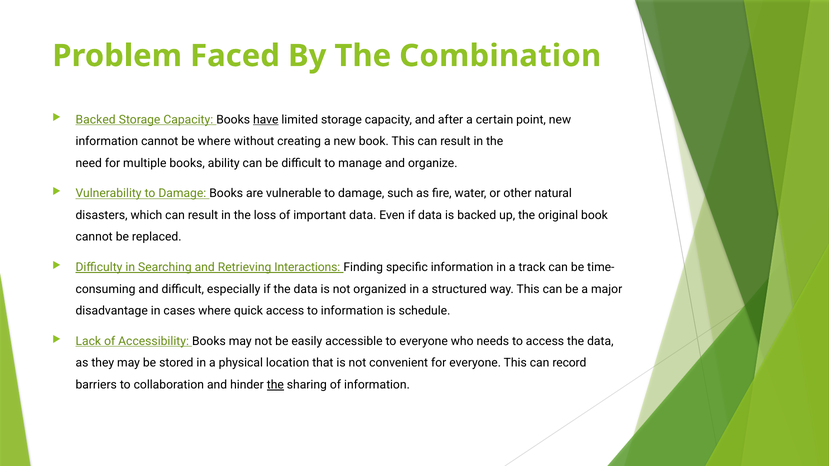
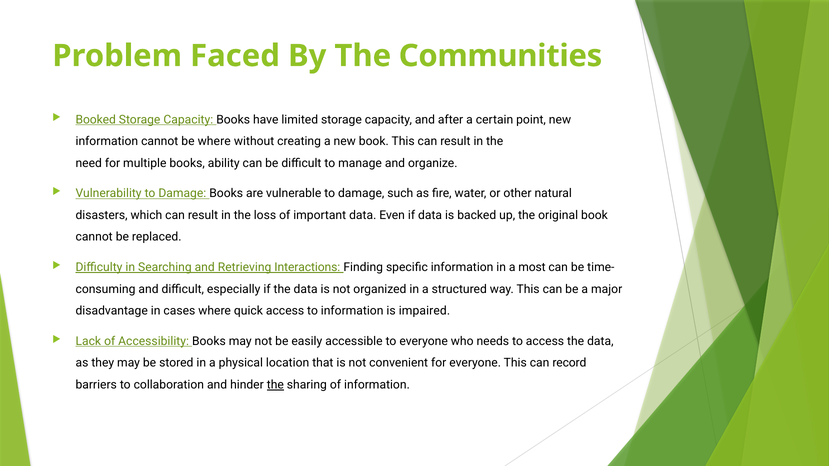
Combination: Combination -> Communities (500, 56)
Backed: Backed -> Booked (96, 120)
have underline: present -> none (266, 120)
track: track -> most (532, 268)
schedule: schedule -> impaired (424, 311)
